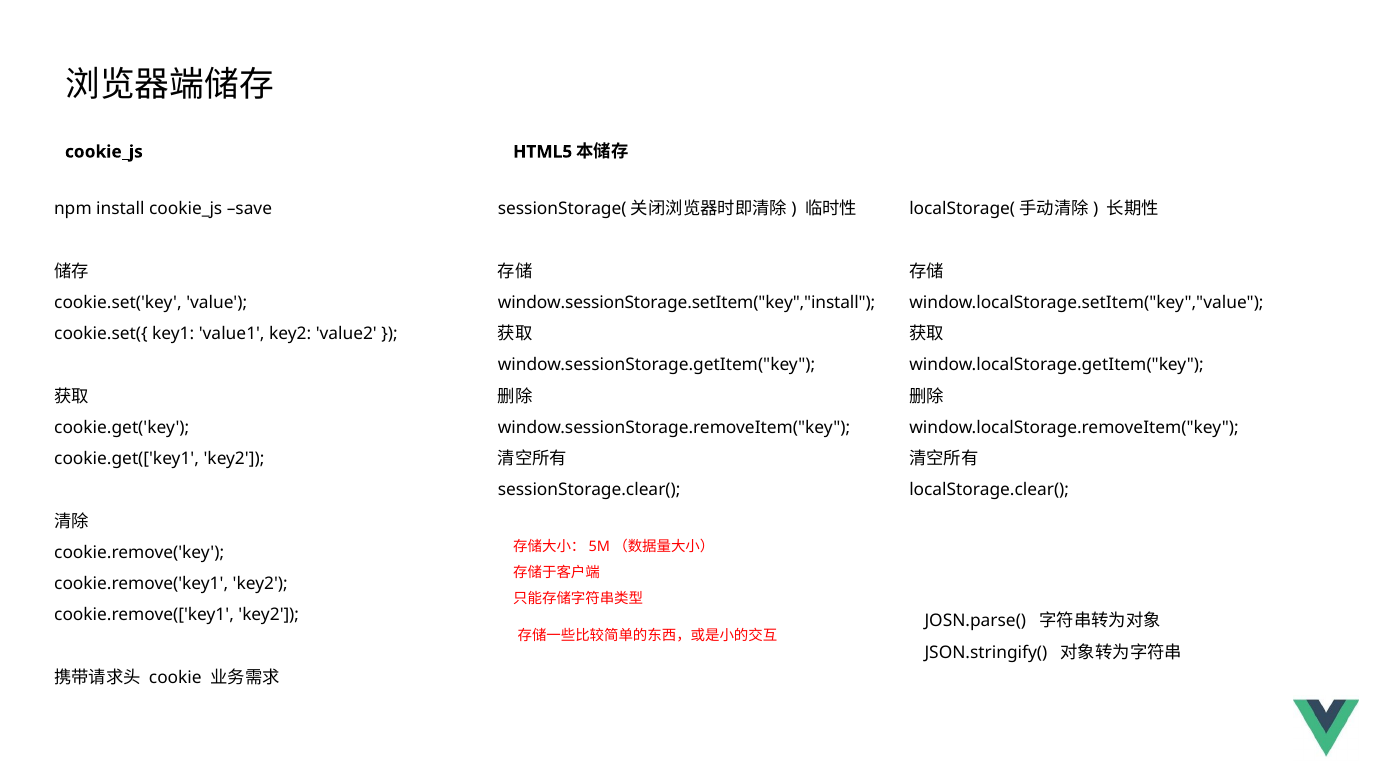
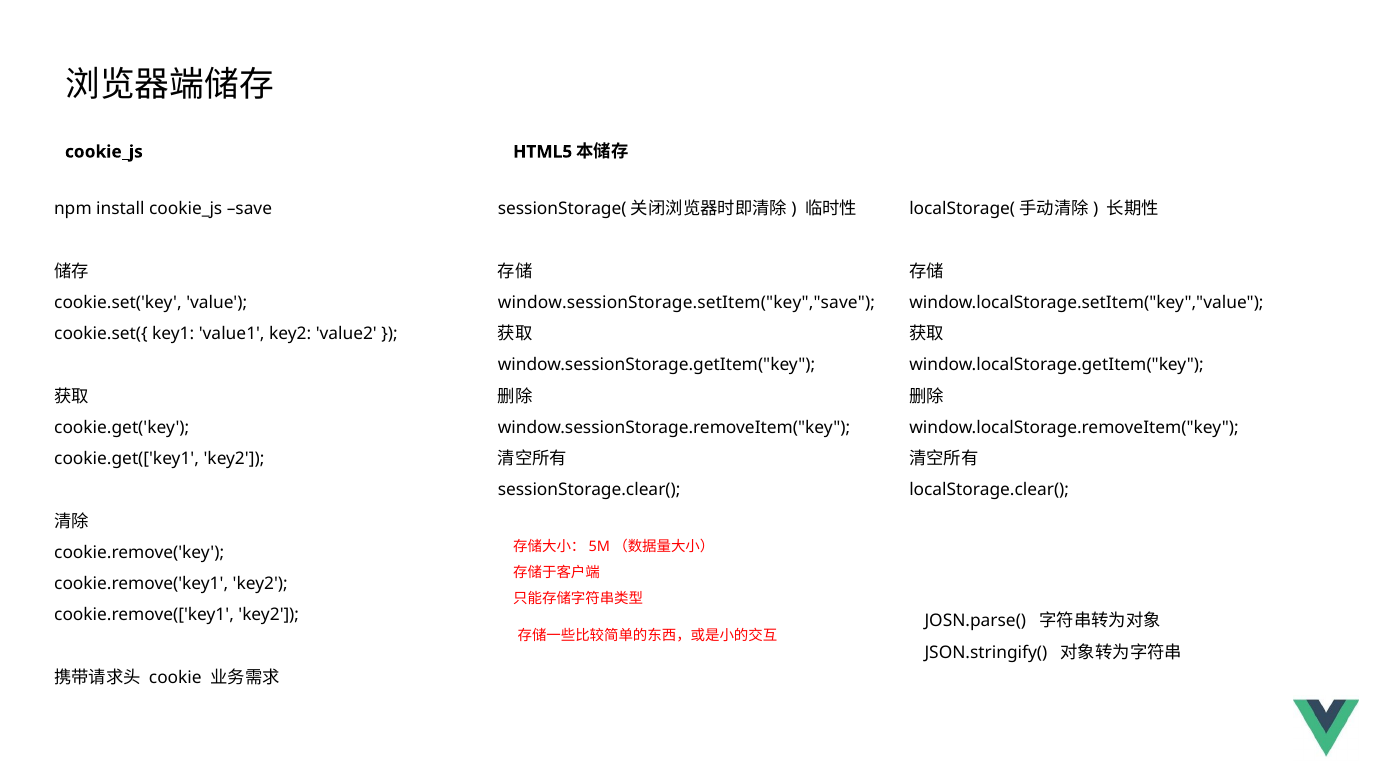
window.sessionStorage.setItem("key","install: window.sessionStorage.setItem("key","install -> window.sessionStorage.setItem("key","save (686, 303)
